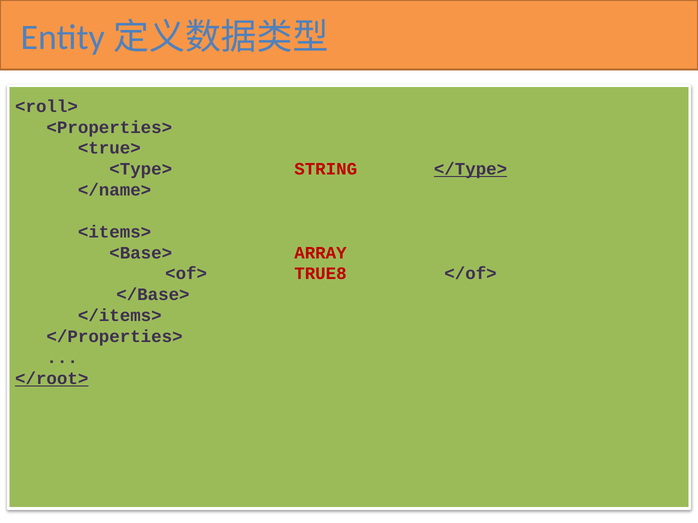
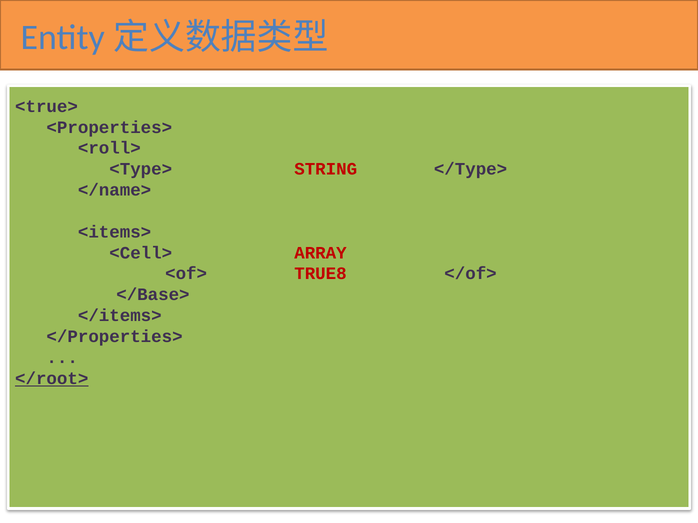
<roll>: <roll> -> <true> (46, 106)
<true>: <true> -> <roll> (109, 148)
</Type> underline: present -> none (471, 169)
<Base>: <Base> -> <Cell> (141, 253)
